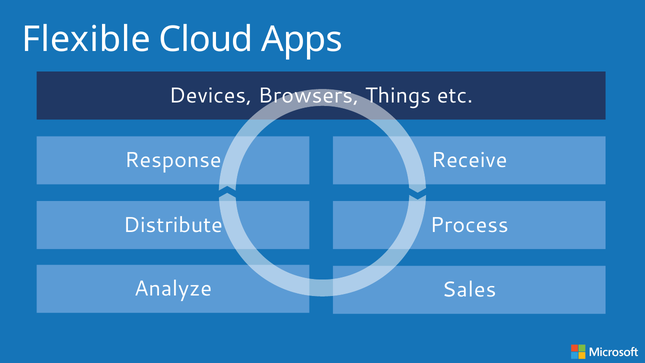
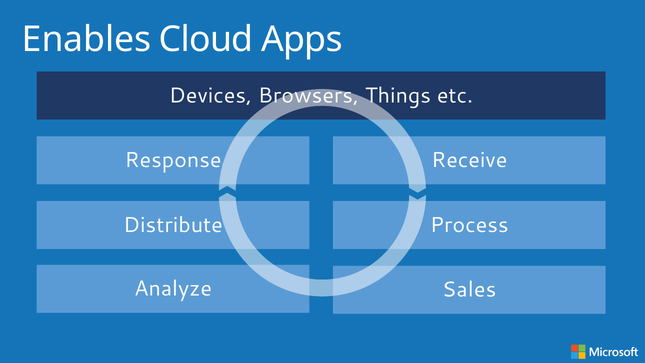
Flexible: Flexible -> Enables (87, 39)
